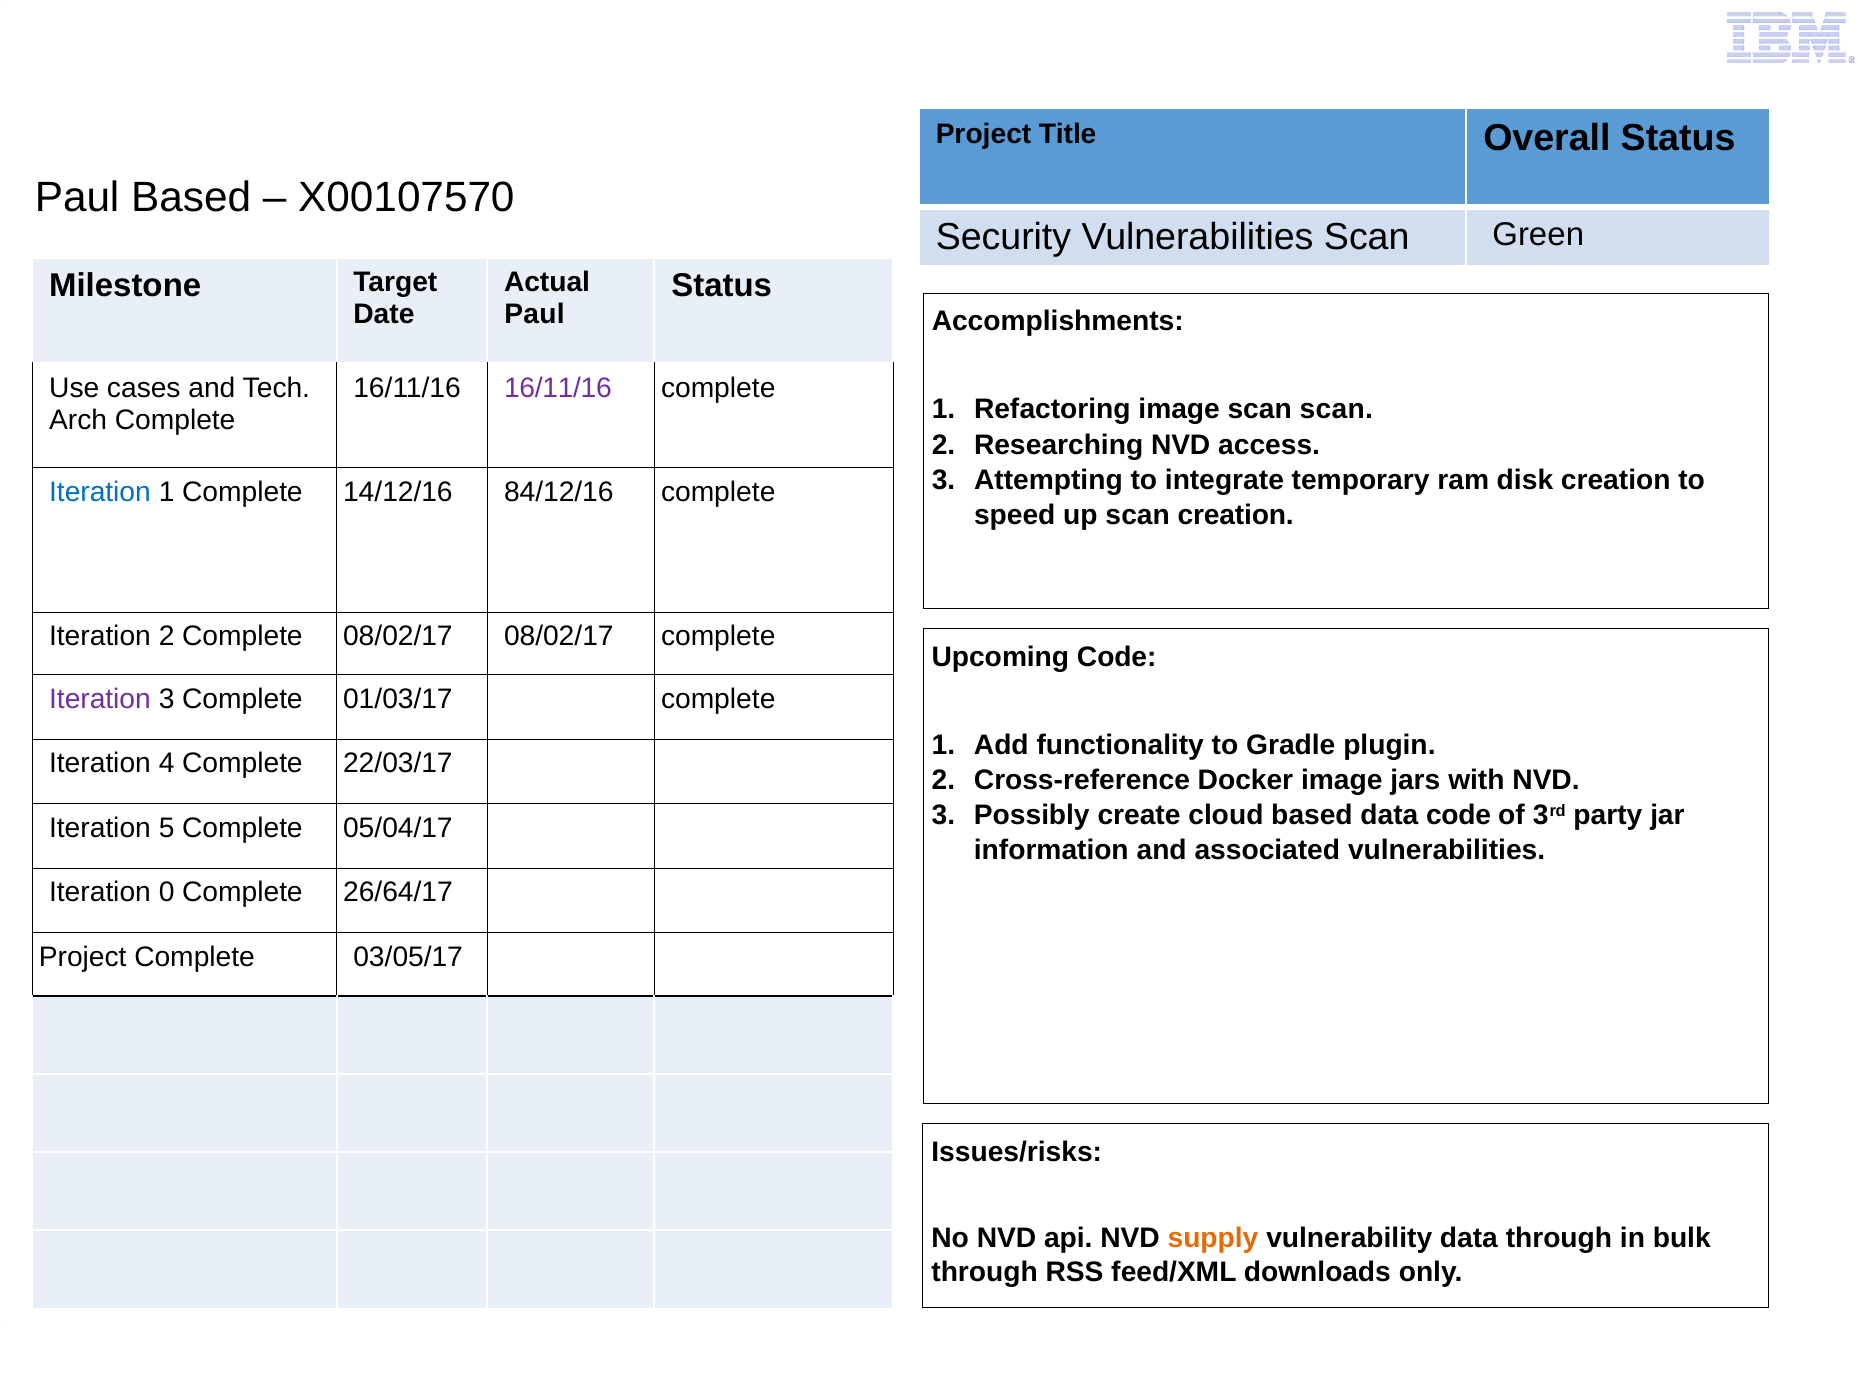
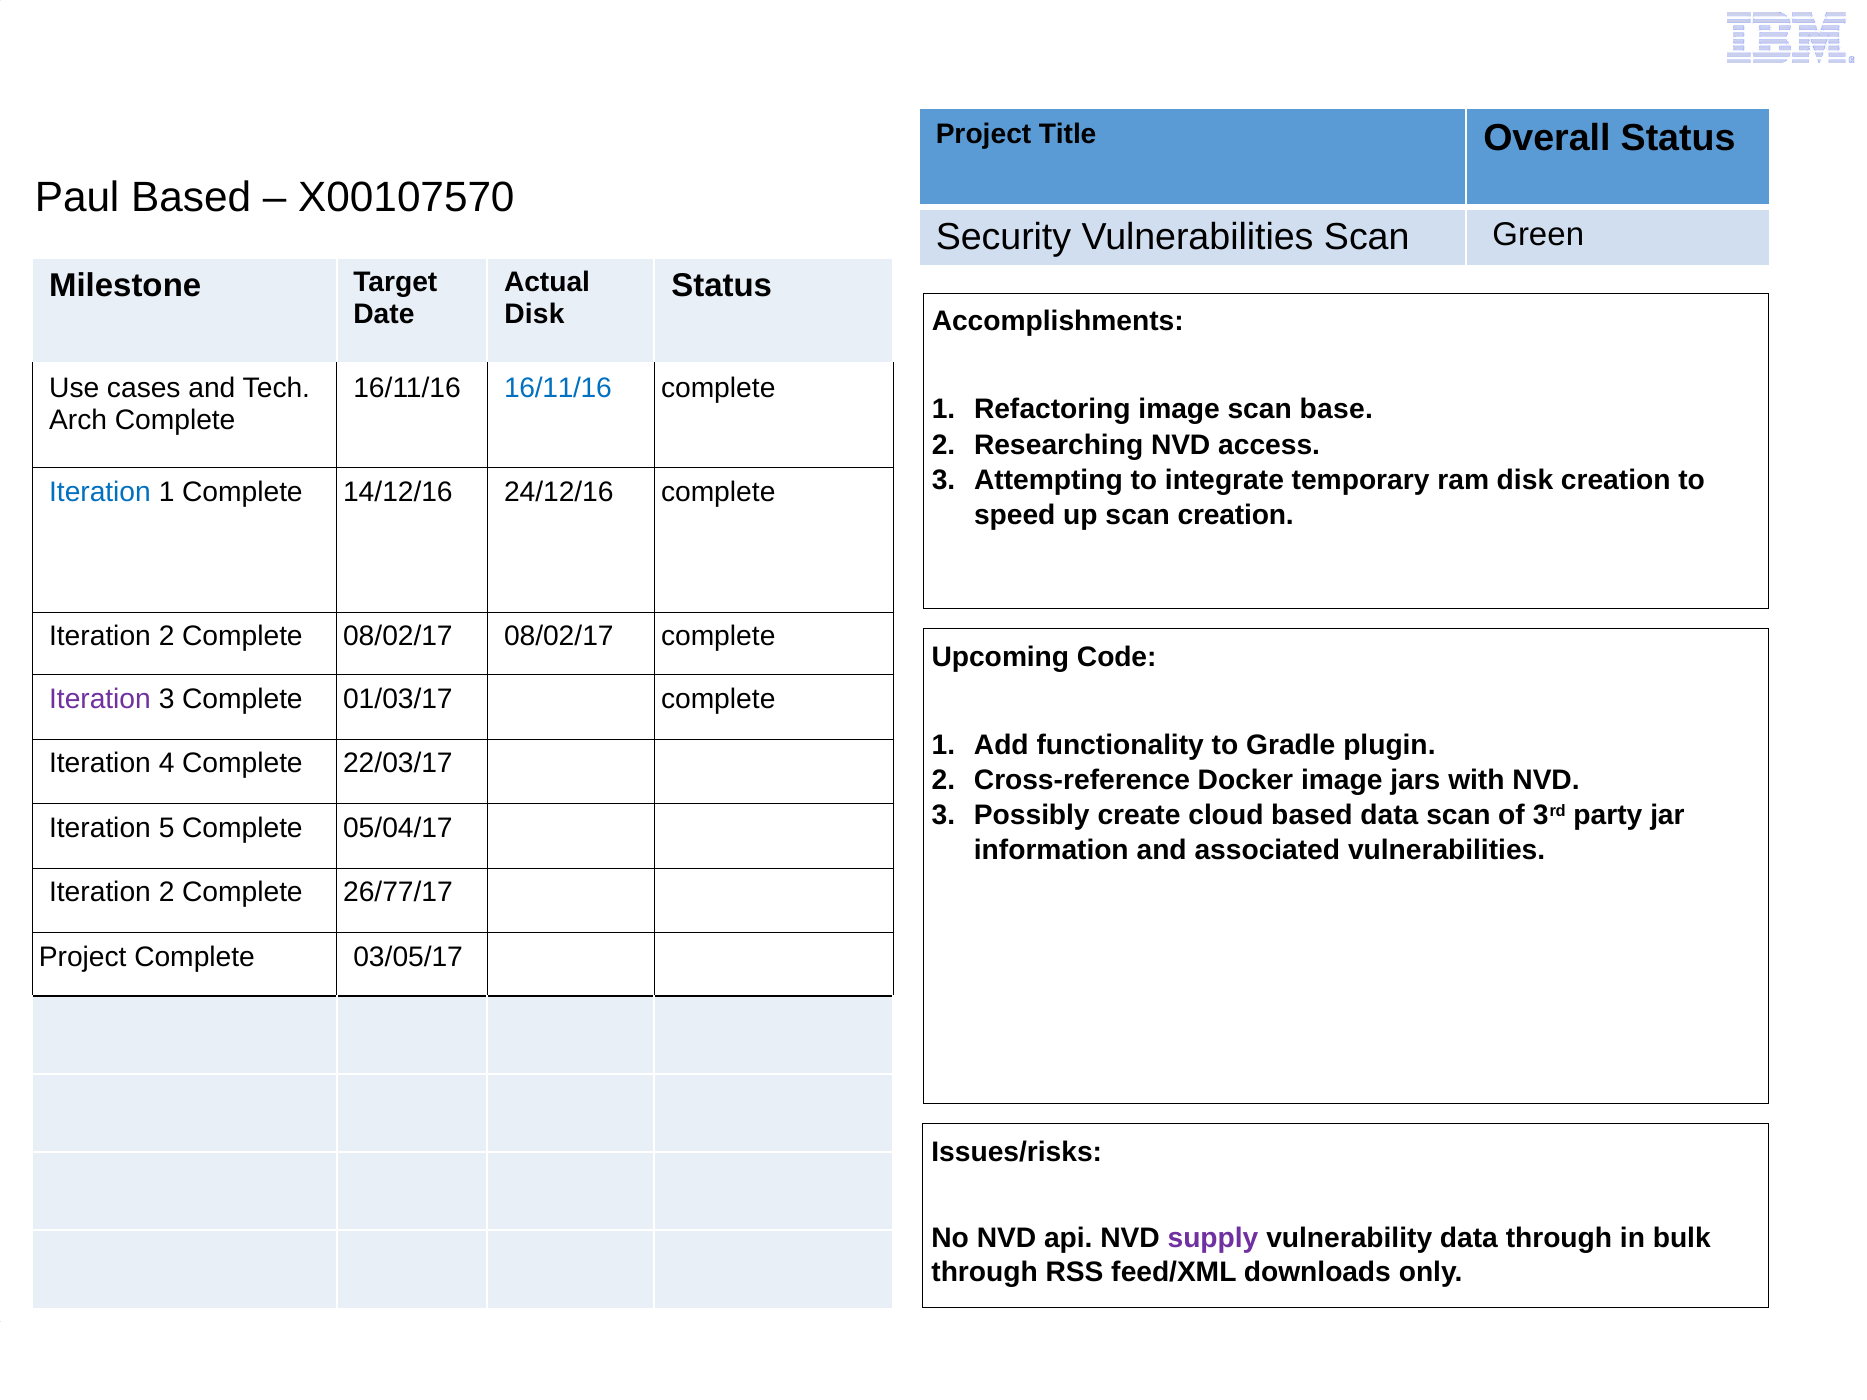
Paul: Paul -> Disk (534, 314)
16/11/16 colour: purple -> blue (558, 388)
scan scan: scan -> base (1336, 410)
84/12/16: 84/12/16 -> 24/12/16 (559, 492)
data code: code -> scan (1458, 815)
0: 0 -> 2 (167, 893)
26/64/17: 26/64/17 -> 26/77/17 (398, 893)
supply colour: orange -> purple (1213, 1239)
